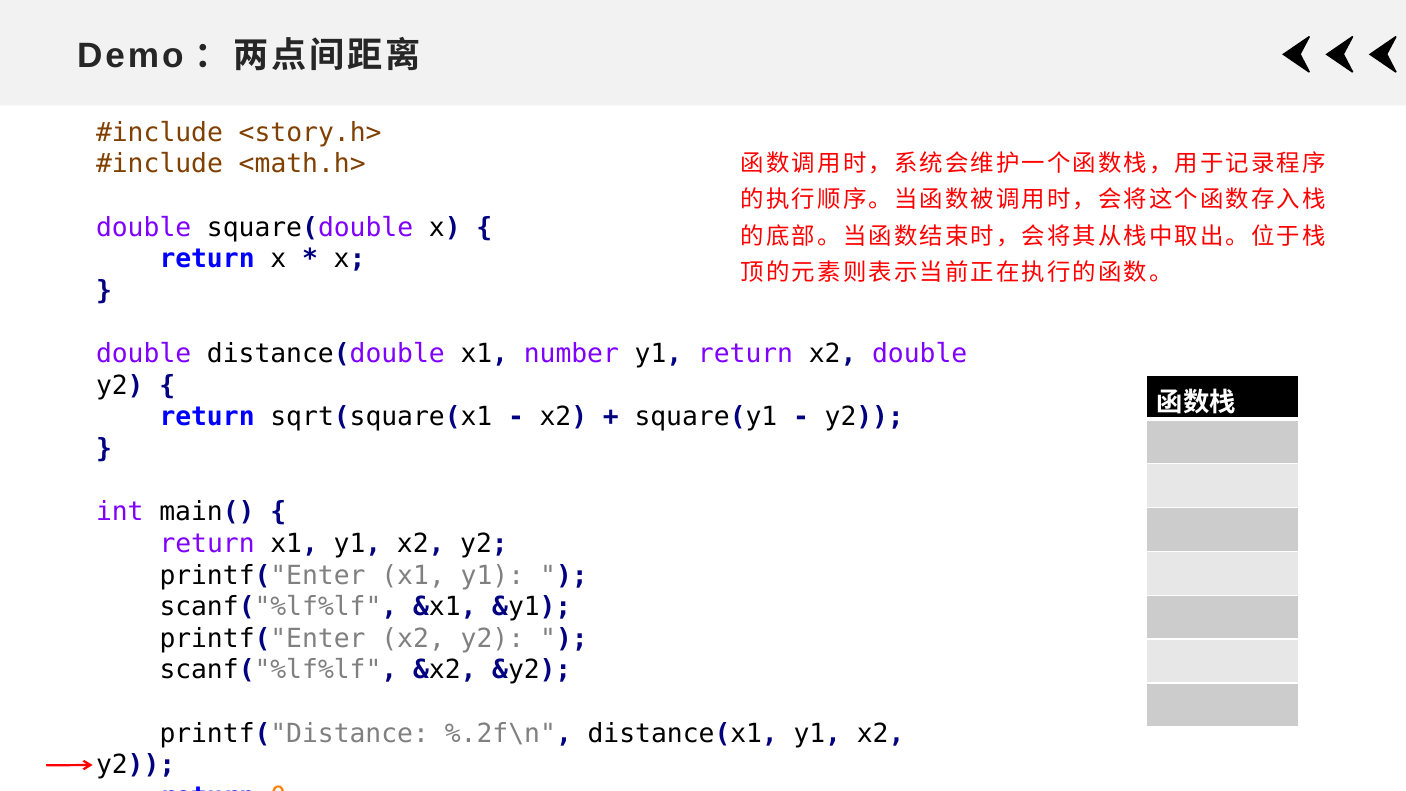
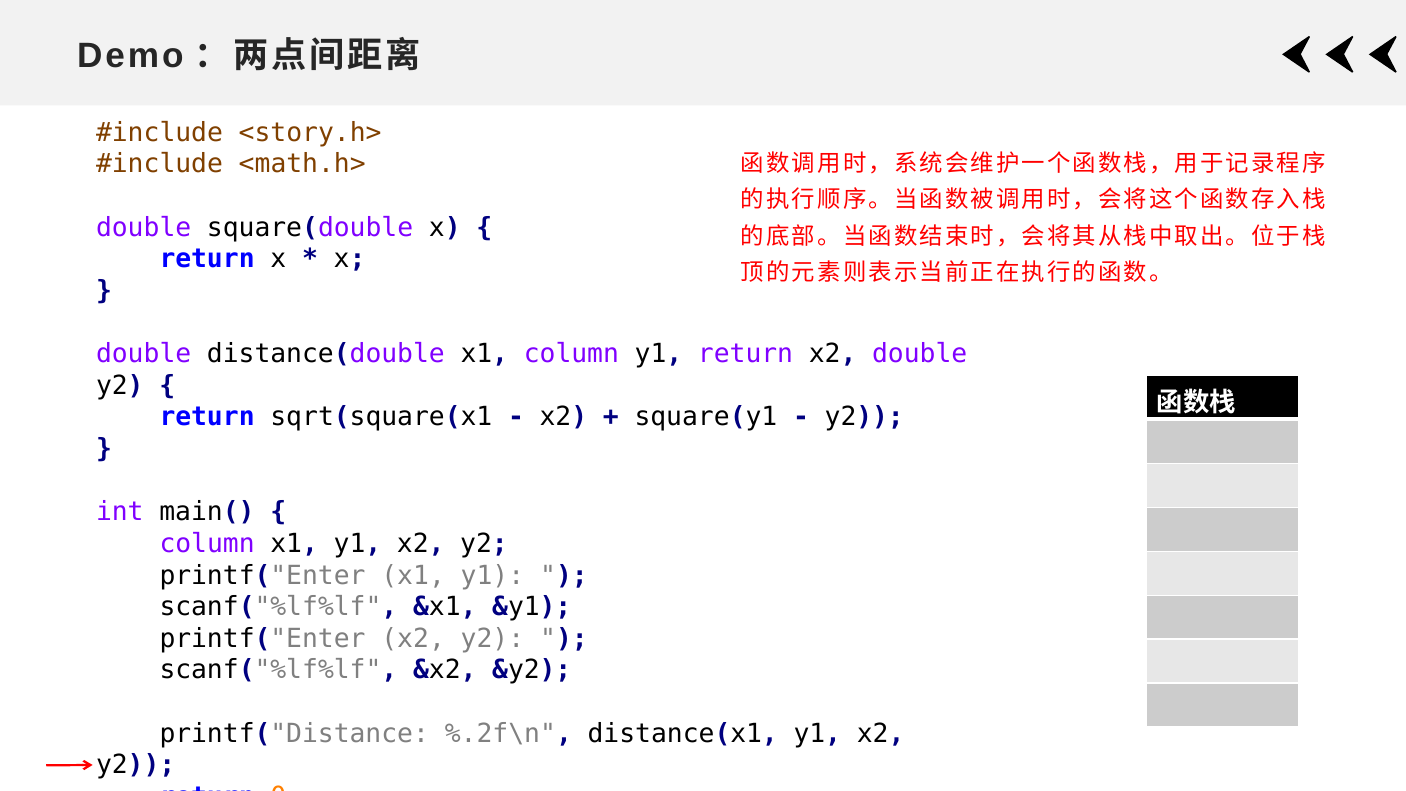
x1 number: number -> column (571, 354)
return: return -> column (207, 544)
